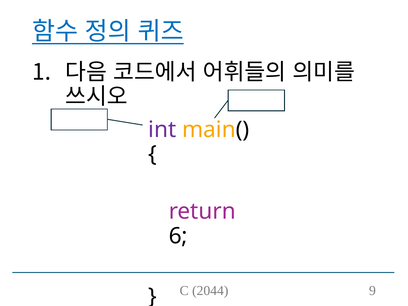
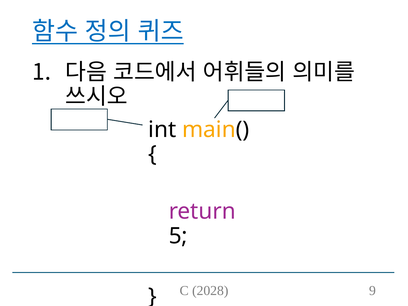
int colour: purple -> black (162, 130)
6: 6 -> 5 (178, 236)
2044: 2044 -> 2028 (210, 291)
